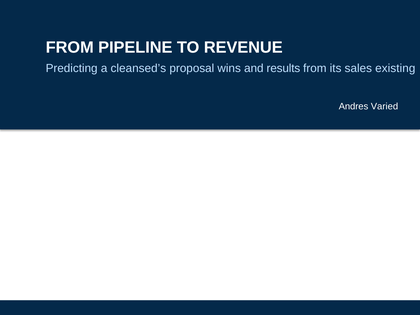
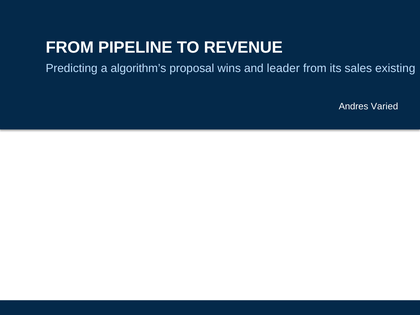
cleansed’s: cleansed’s -> algorithm’s (138, 68)
results: results -> leader (283, 68)
